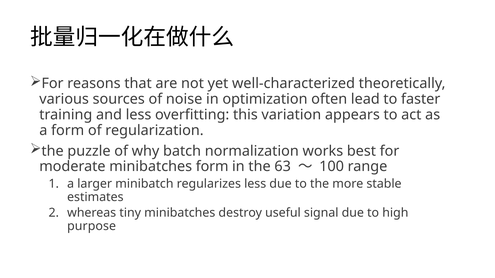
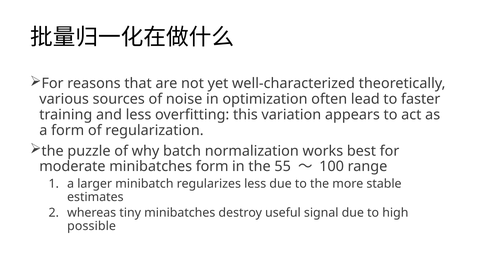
63: 63 -> 55 (283, 167)
purpose: purpose -> possible (92, 227)
